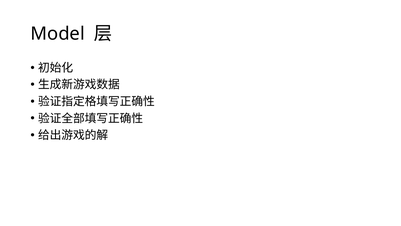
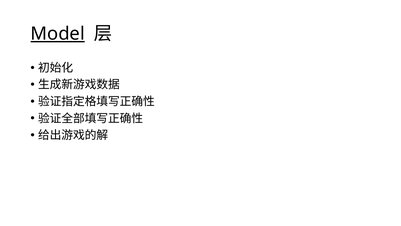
Model underline: none -> present (58, 34)
